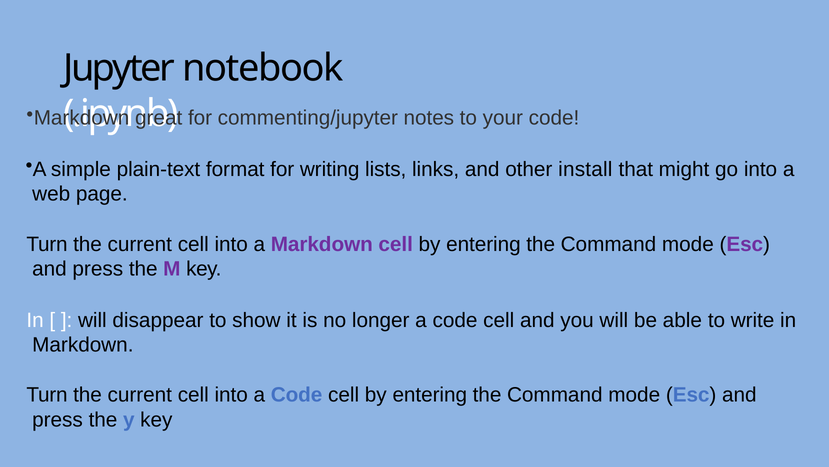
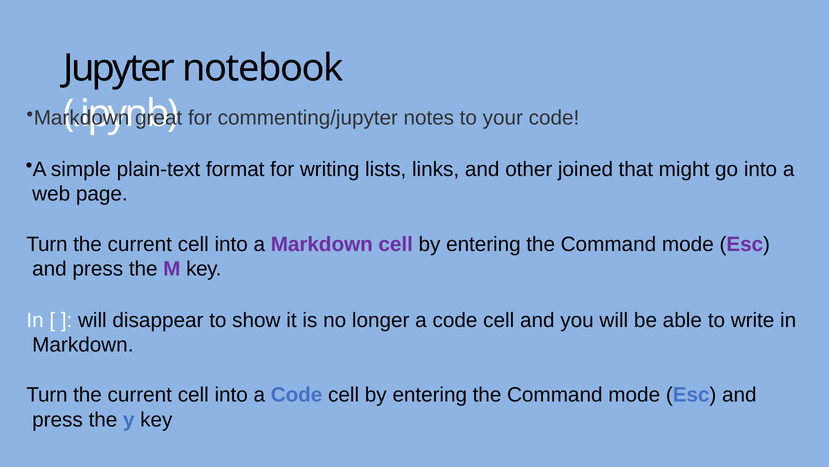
install: install -> joined (585, 169)
